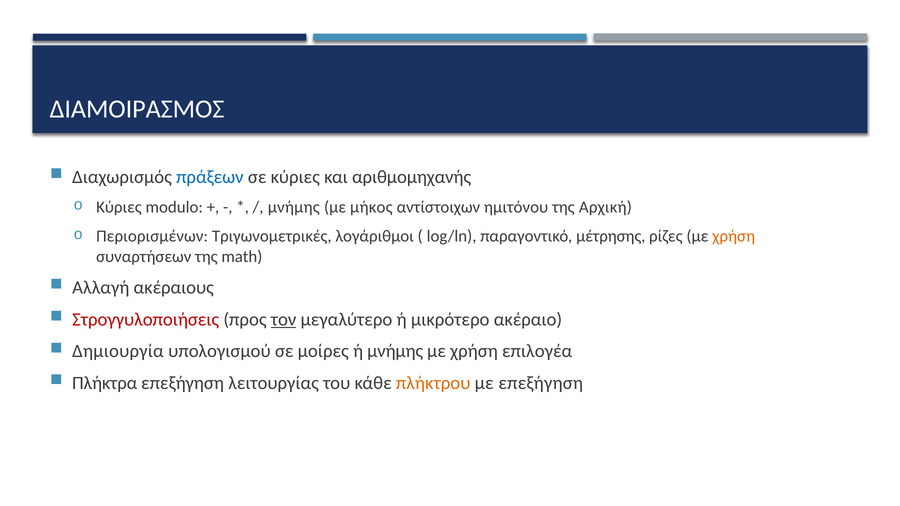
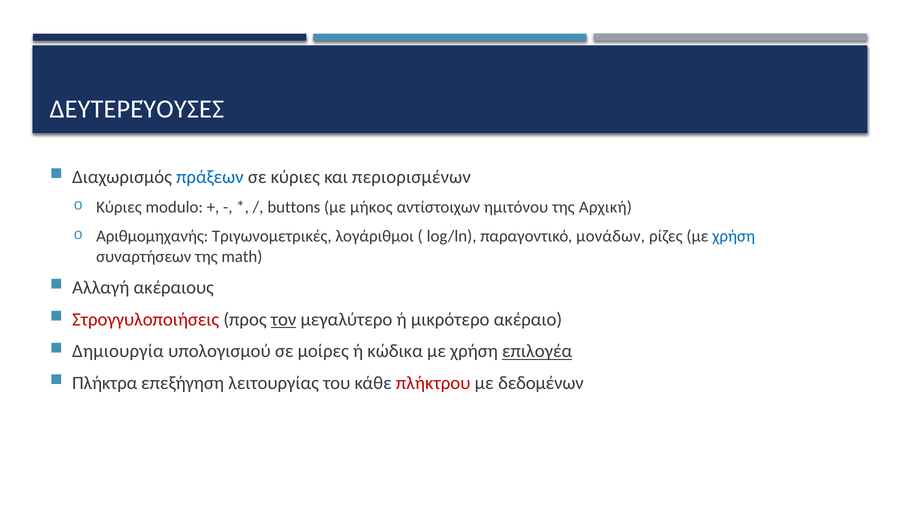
ΔΙΑΜΟΙΡΑΣΜΟΣ: ΔΙΑΜΟΙΡΑΣΜΟΣ -> ΔΕΥΤΕΡΕΎΟΥΣΕΣ (137, 109)
αριθμομηχανής: αριθμομηχανής -> περιορισμένων (411, 177)
μνήμης: μνήμης -> buttons (294, 207)
Περιορισμένων: Περιορισμένων -> Αριθμομηχανής (152, 236)
μέτρησης: μέτρησης -> μονάδων (611, 236)
χρήση colour: orange -> blue (734, 236)
ή μνήμης: μνήμης -> κώδικα (395, 351)
επιλογέα underline: none -> present (537, 351)
πλήκτρου colour: orange -> red (433, 383)
με επεξήγηση: επεξήγηση -> δεδομένων (541, 383)
